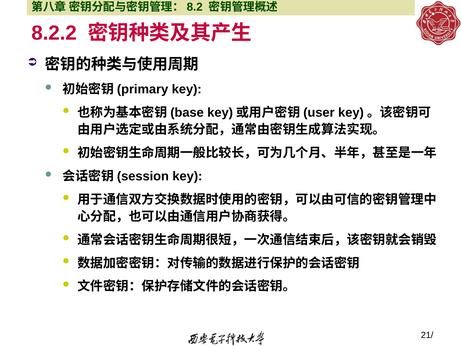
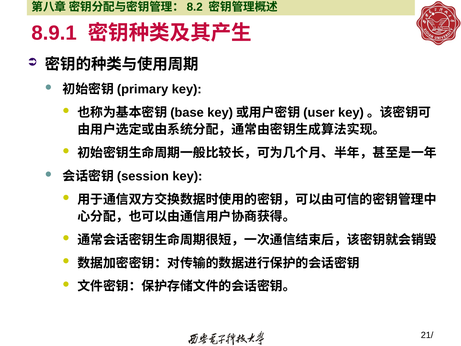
8.2.2: 8.2.2 -> 8.9.1 (54, 33)
